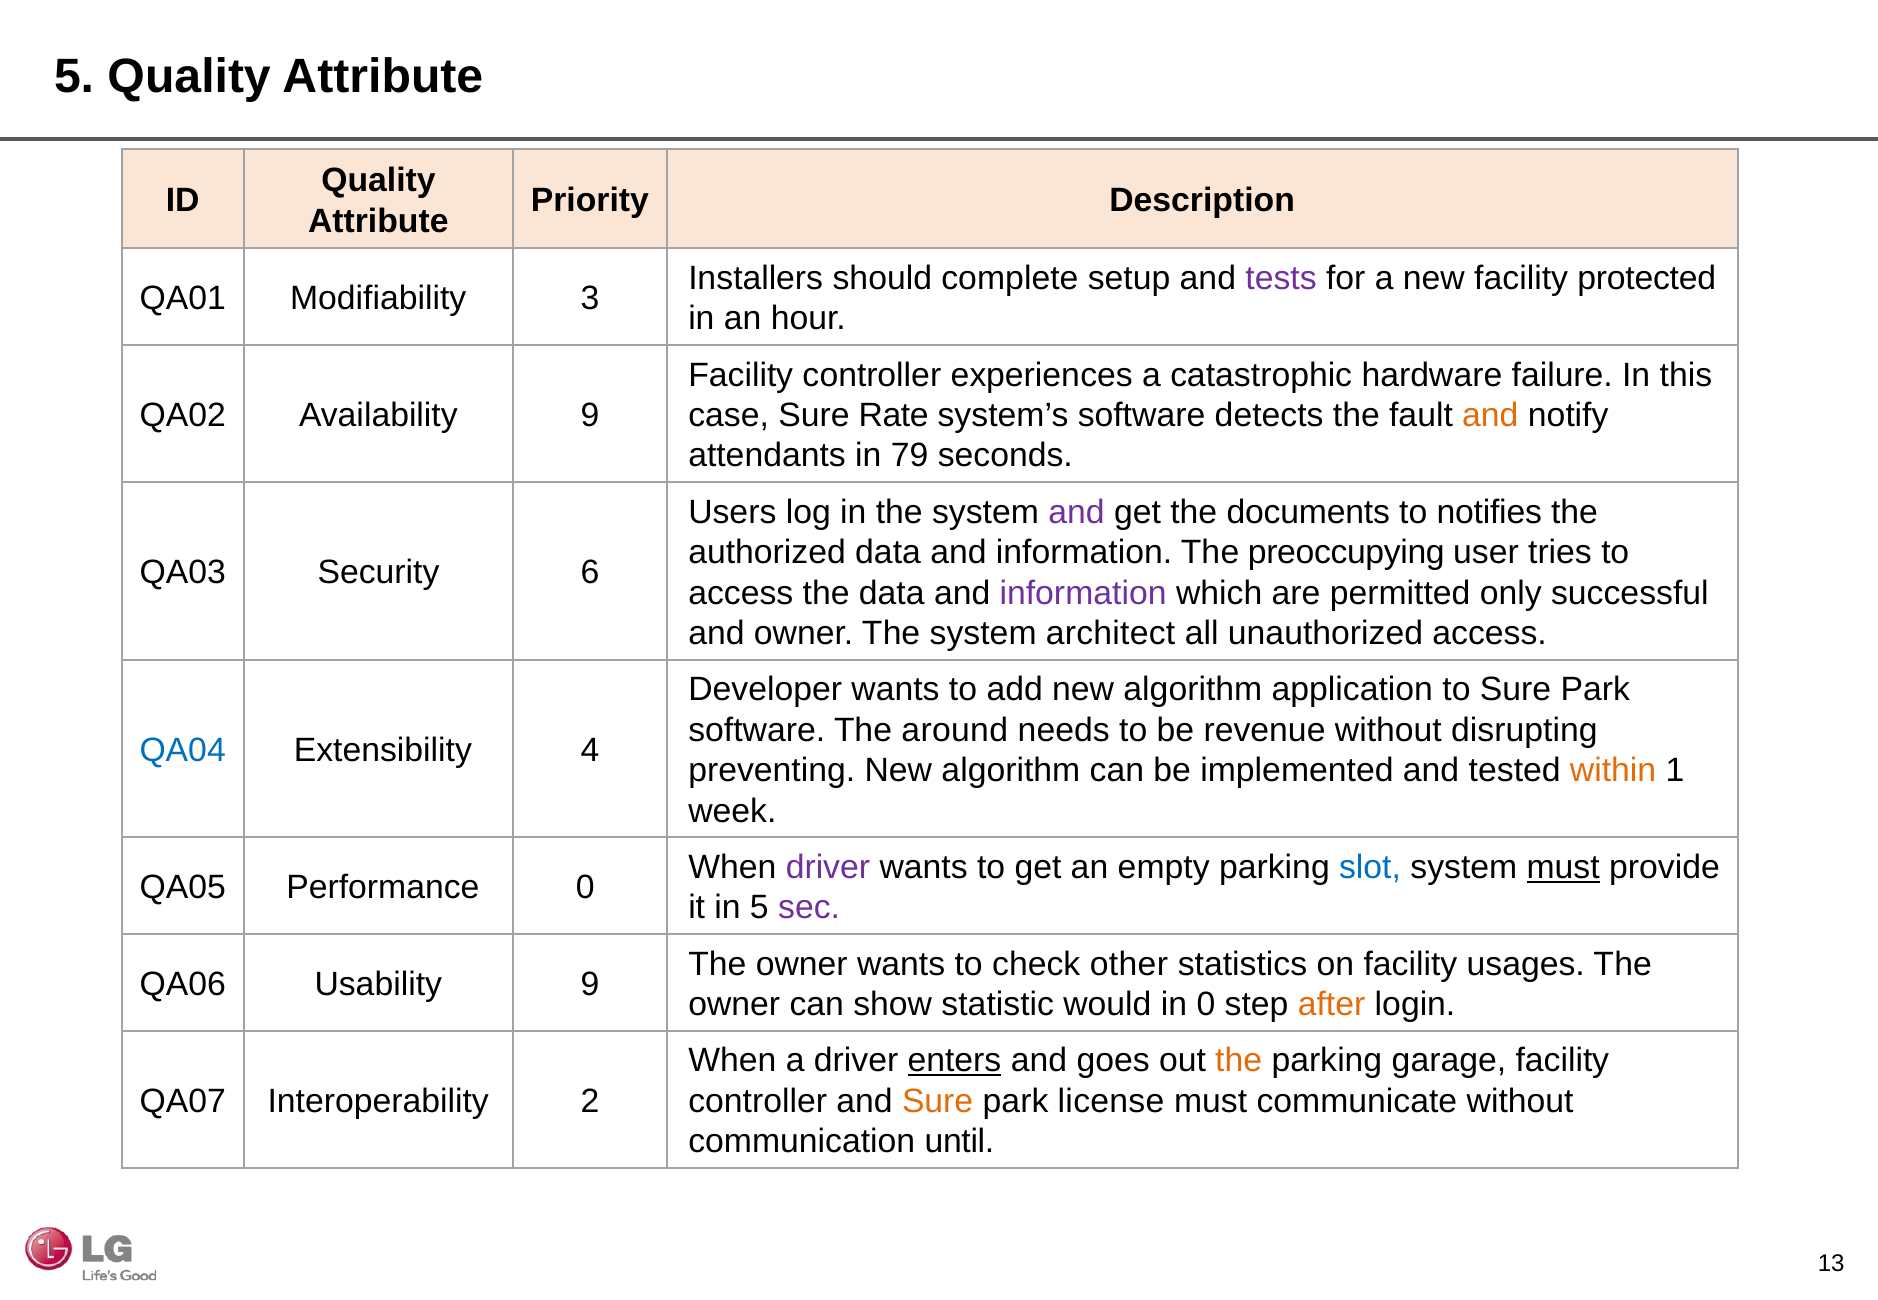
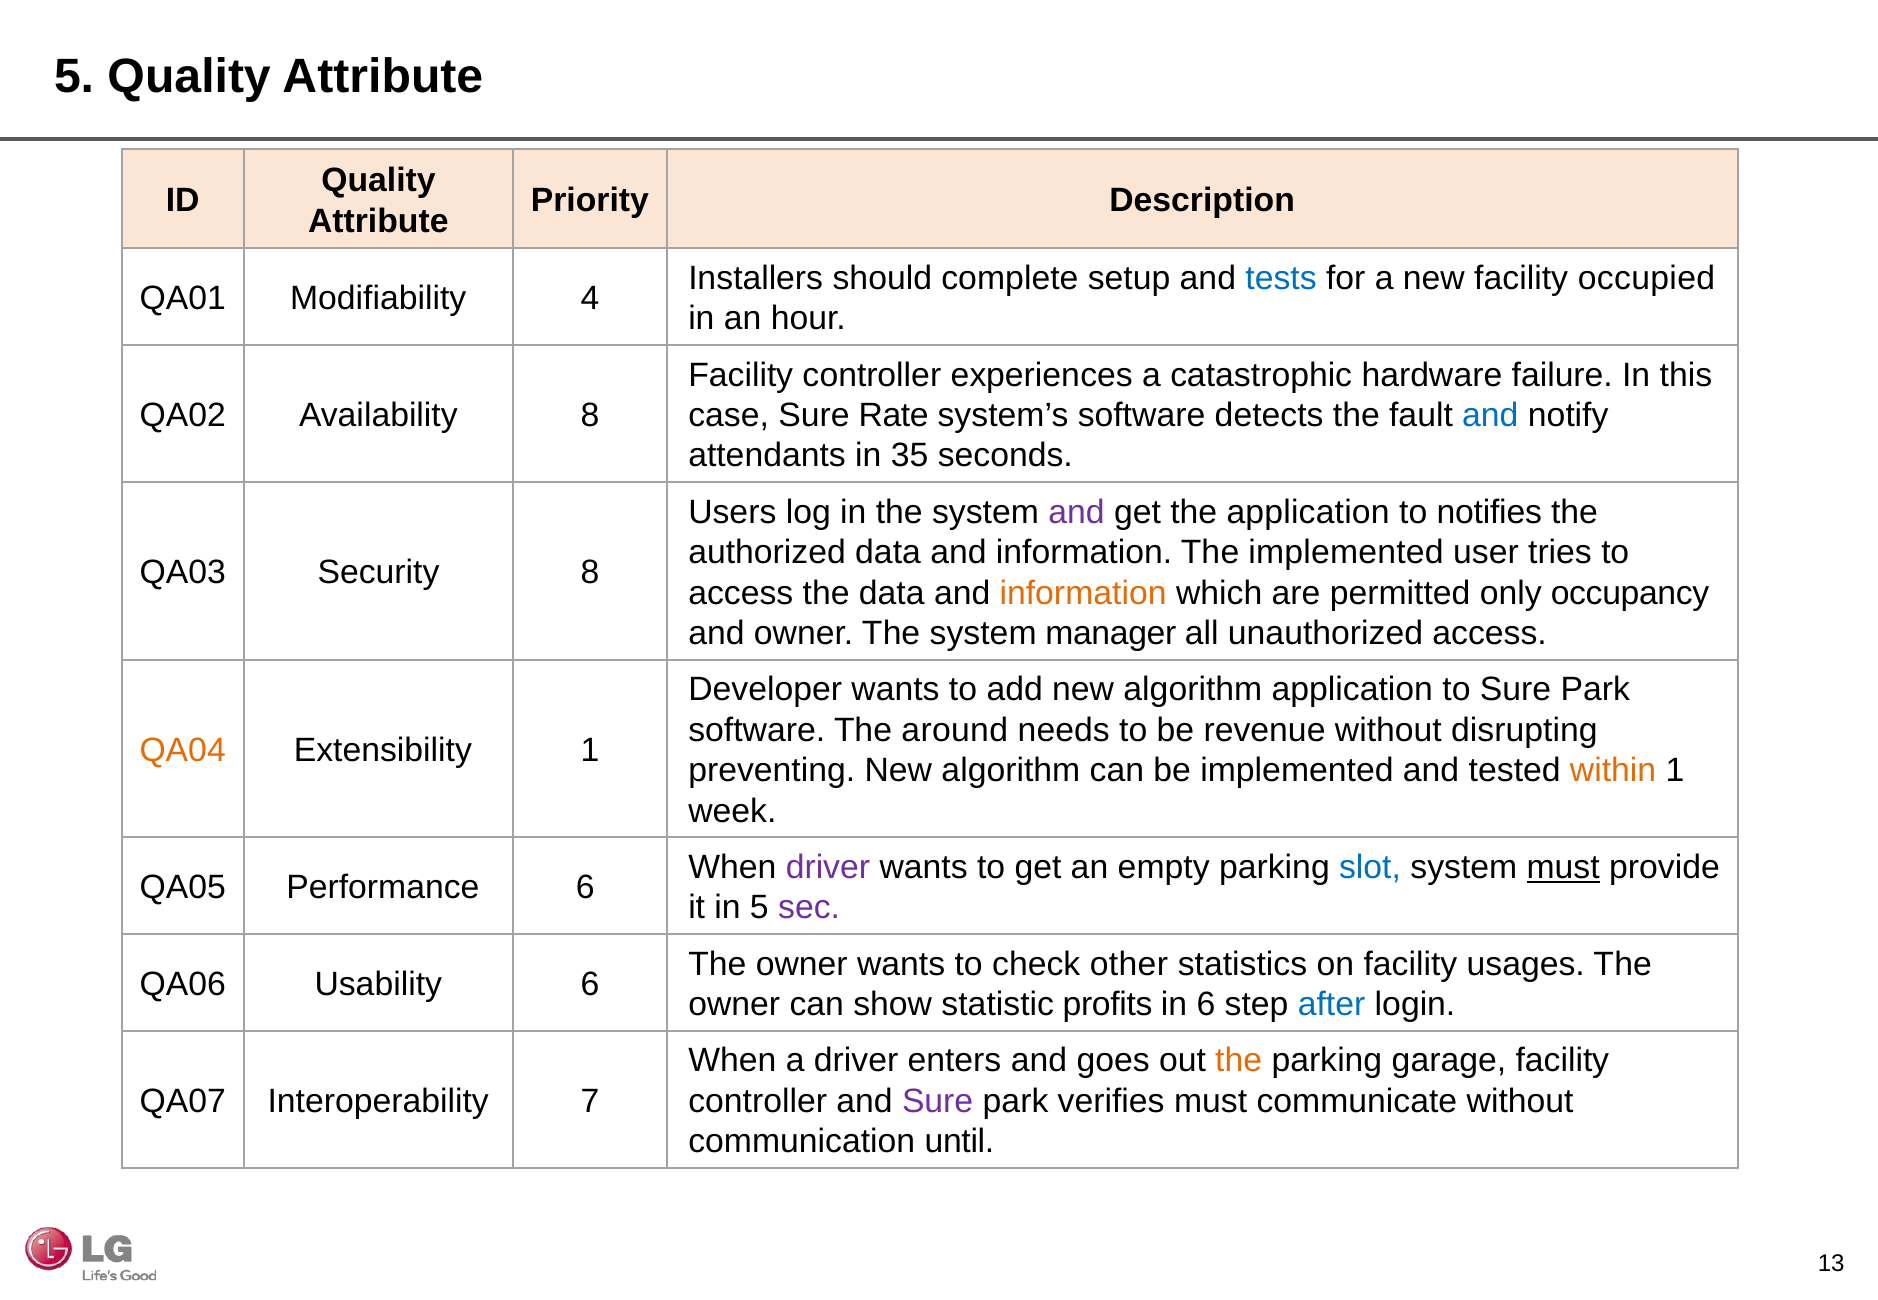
tests colour: purple -> blue (1281, 278)
protected: protected -> occupied (1646, 278)
3: 3 -> 4 (590, 299)
Availability 9: 9 -> 8 (590, 415)
and colour: orange -> blue (1490, 415)
79: 79 -> 35 (910, 456)
the documents: documents -> application (1308, 512)
The preoccupying: preoccupying -> implemented (1346, 553)
Security 6: 6 -> 8 (590, 573)
information colour: purple -> orange (1083, 593)
successful: successful -> occupancy (1630, 593)
architect: architect -> manager (1111, 634)
QA04 colour: blue -> orange (183, 751)
Extensibility 4: 4 -> 1 (590, 751)
Performance 0: 0 -> 6 (585, 888)
Usability 9: 9 -> 6 (590, 984)
would: would -> profits (1108, 1005)
in 0: 0 -> 6 (1206, 1005)
after colour: orange -> blue (1332, 1005)
enters underline: present -> none (954, 1061)
2: 2 -> 7 (590, 1101)
Sure colour: orange -> purple (938, 1101)
license: license -> verifies (1111, 1101)
